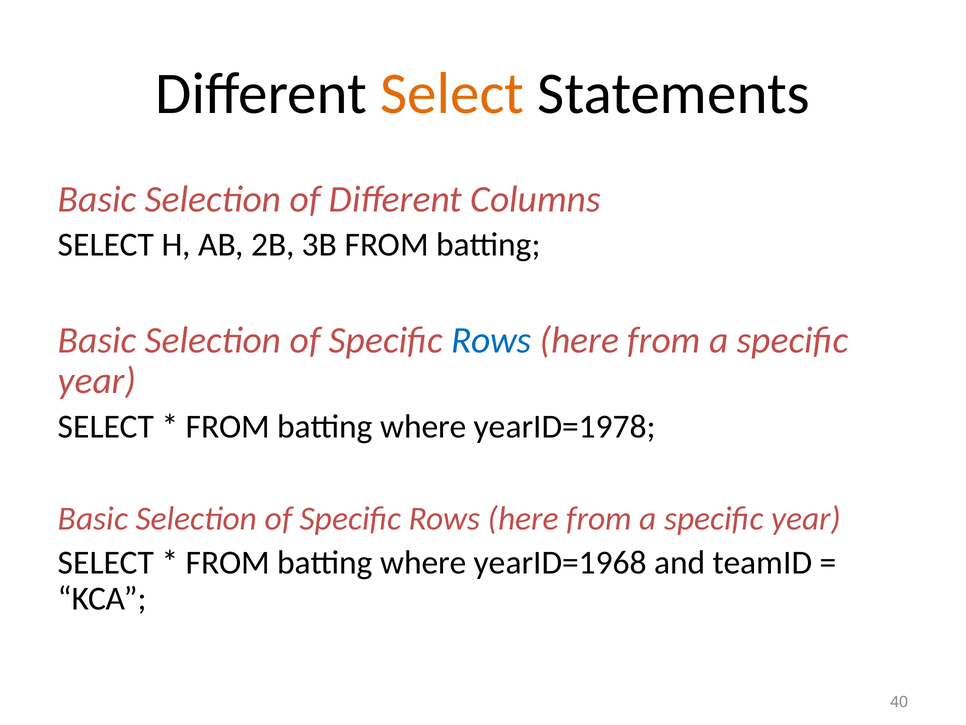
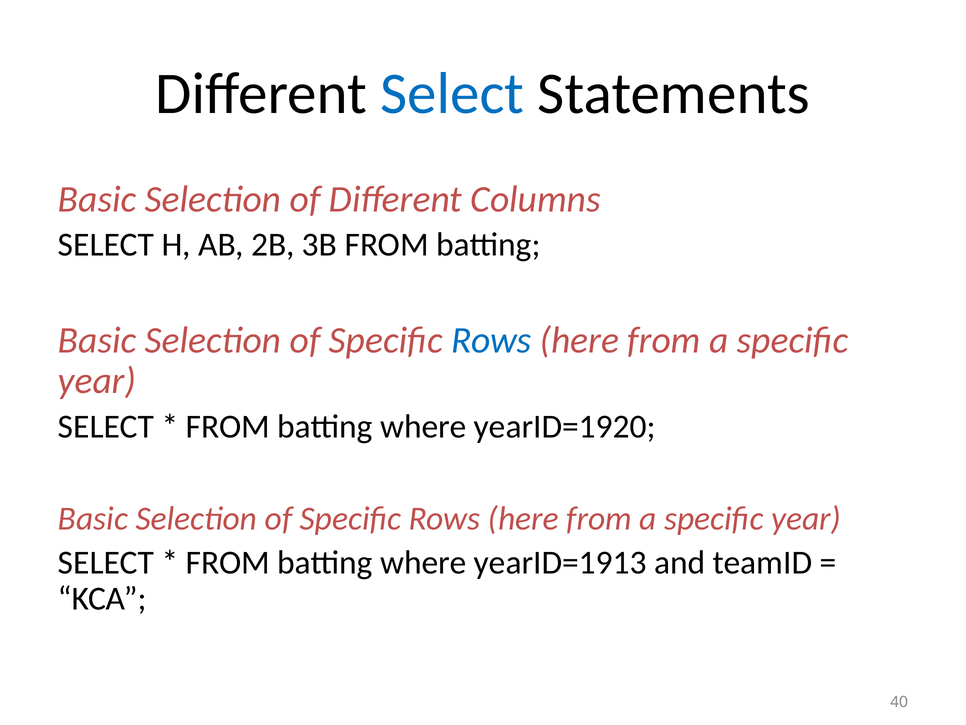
Select colour: orange -> blue (452, 94)
yearID=1978: yearID=1978 -> yearID=1920 (565, 426)
yearID=1968: yearID=1968 -> yearID=1913 (560, 562)
